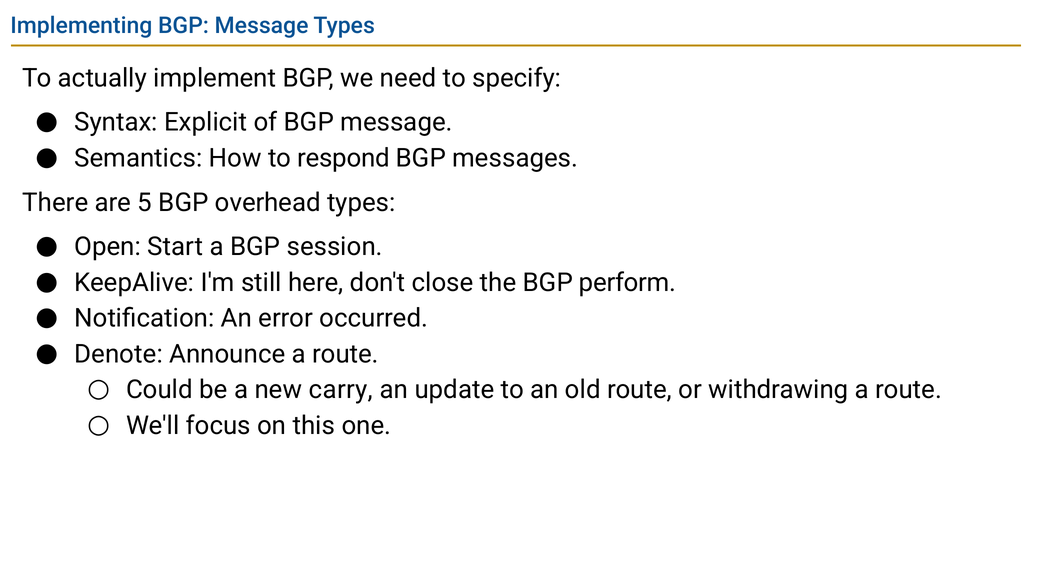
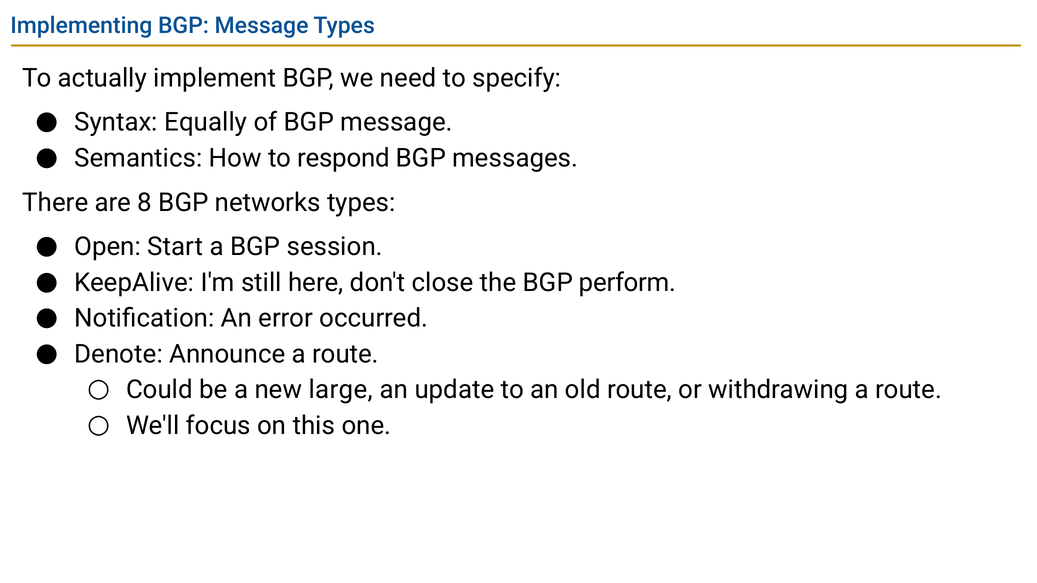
Explicit: Explicit -> Equally (206, 122)
5: 5 -> 8 (145, 203)
overhead: overhead -> networks (268, 203)
carry: carry -> large (341, 390)
